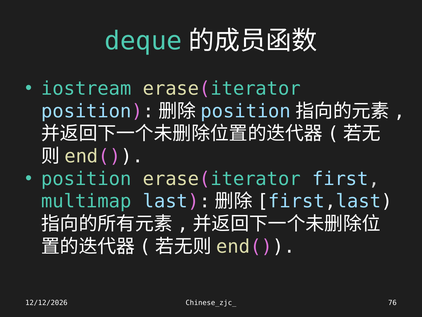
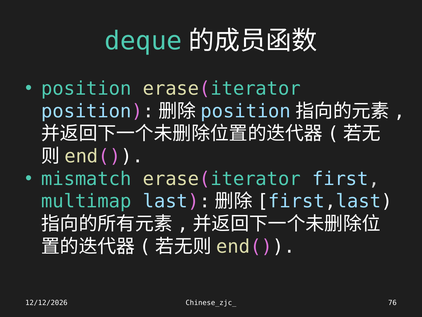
iostream: iostream -> position (86, 89)
position: position -> mismatch (86, 179)
